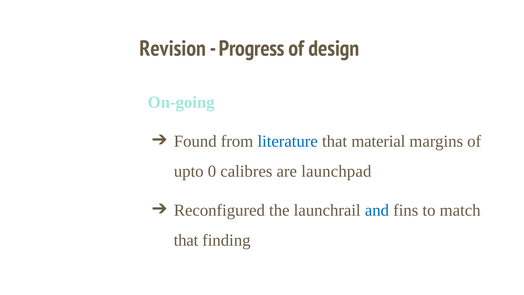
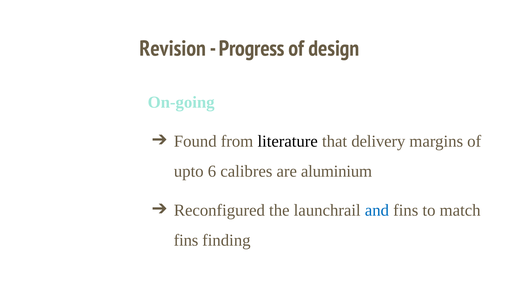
literature colour: blue -> black (288, 141)
material: material -> delivery (378, 141)
0: 0 -> 6 (212, 171)
launchpad: launchpad -> aluminium (337, 171)
that: that -> fins (186, 240)
